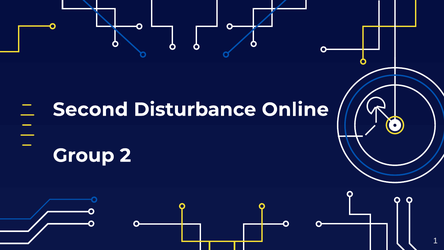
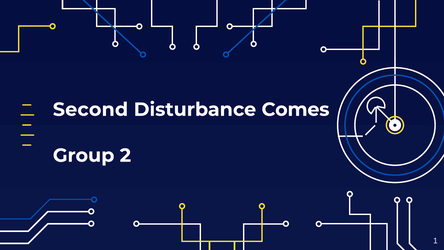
Online: Online -> Comes (295, 109)
